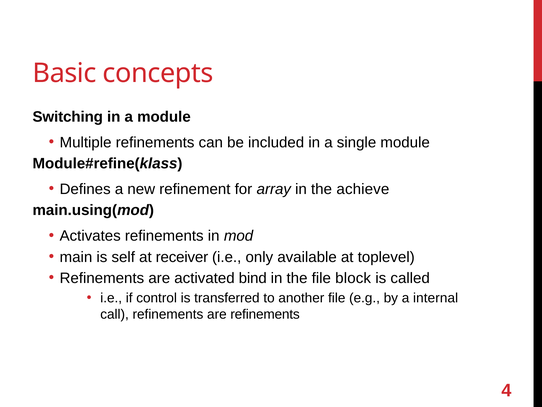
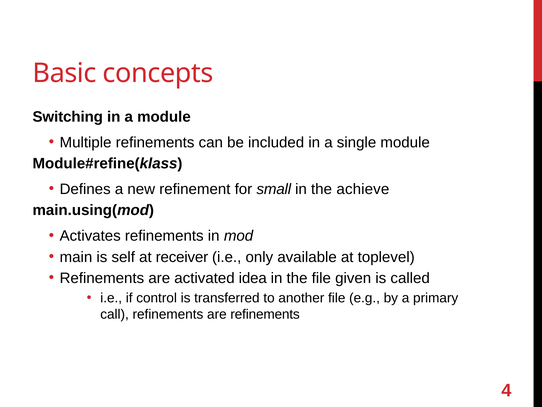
array: array -> small (274, 189)
bind: bind -> idea (253, 278)
block: block -> given (353, 278)
internal: internal -> primary (436, 298)
